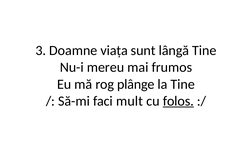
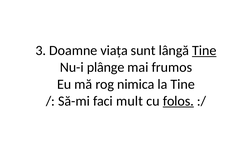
Tine underline: none -> present (204, 50)
mereu: mereu -> plânge (106, 67)
plânge: plânge -> nimica (136, 84)
